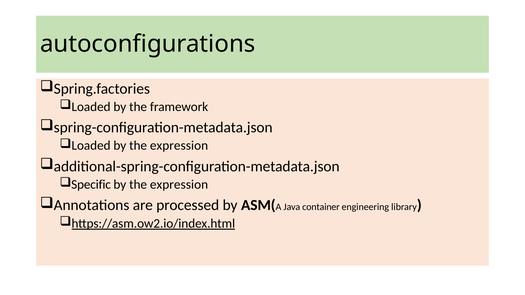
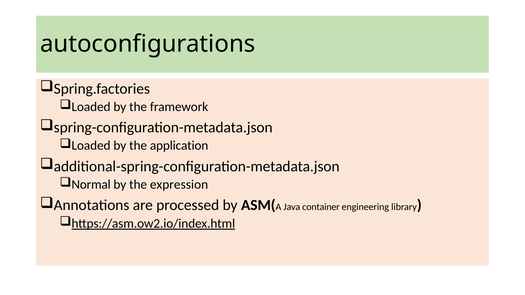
Loaded by the expression: expression -> application (179, 146)
Specific: Specific -> Normal (91, 185)
